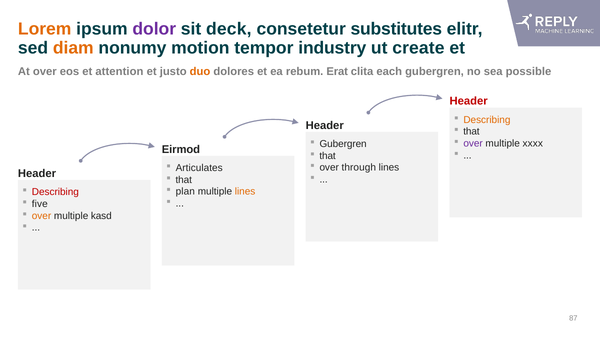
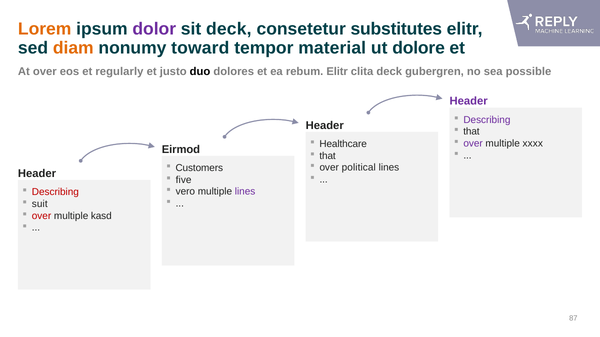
motion: motion -> toward (200, 48)
industry: industry -> material (332, 48)
create: create -> dolore (419, 48)
attention: attention -> regularly (119, 72)
duo colour: orange -> black (200, 72)
rebum Erat: Erat -> Elitr (337, 72)
clita each: each -> deck (389, 72)
Header colour: red -> purple (469, 101)
Describing colour: orange -> purple (487, 120)
Gubergren: Gubergren -> Healthcare (343, 144)
through: through -> political (359, 168)
Articulates: Articulates -> Customers (199, 168)
that: that -> five (184, 180)
plan: plan -> vero (185, 192)
lines colour: orange -> purple (245, 192)
five: five -> suit (40, 204)
over colour: orange -> red (42, 216)
